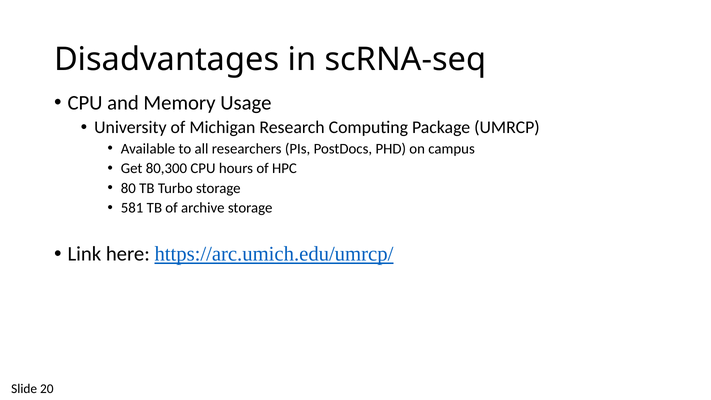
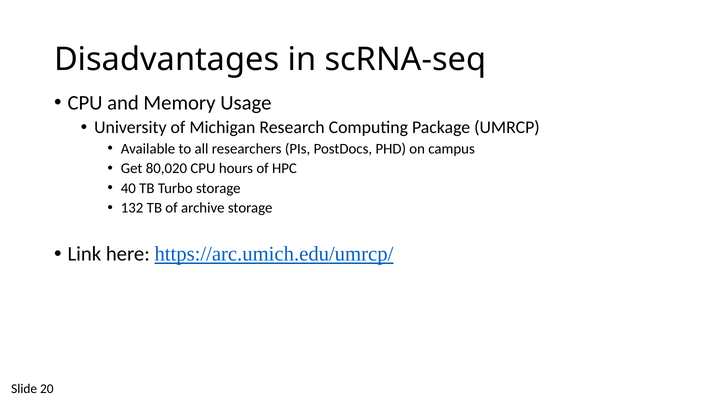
80,300: 80,300 -> 80,020 (166, 168)
80: 80 -> 40 (128, 188)
581: 581 -> 132 (132, 208)
